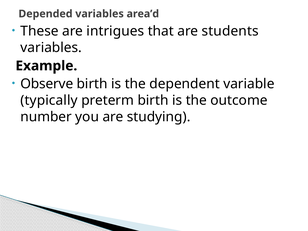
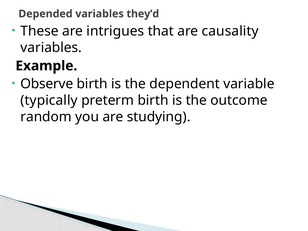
area’d: area’d -> they’d (143, 14)
students: students -> causality (230, 31)
number: number -> random (46, 117)
